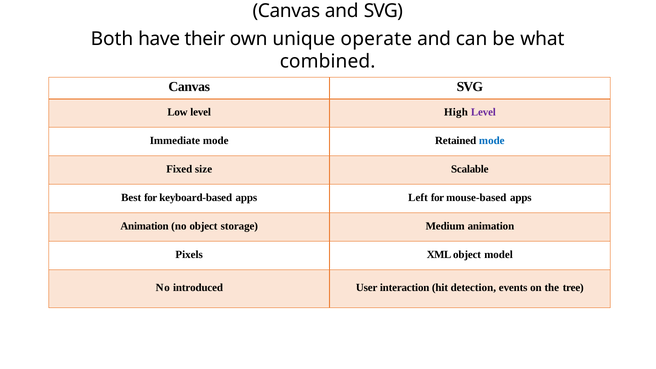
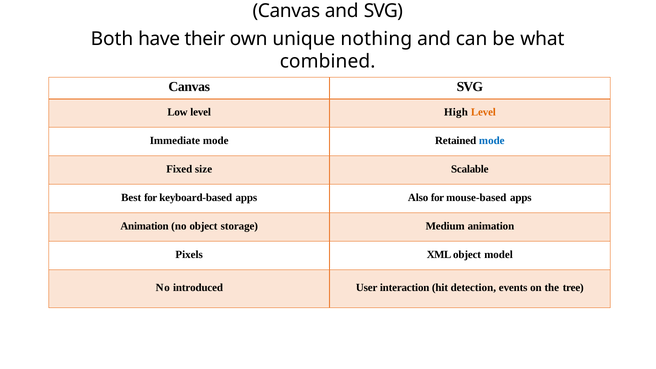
operate: operate -> nothing (376, 39)
Level colour: purple -> orange (483, 112)
Left: Left -> Also (418, 197)
